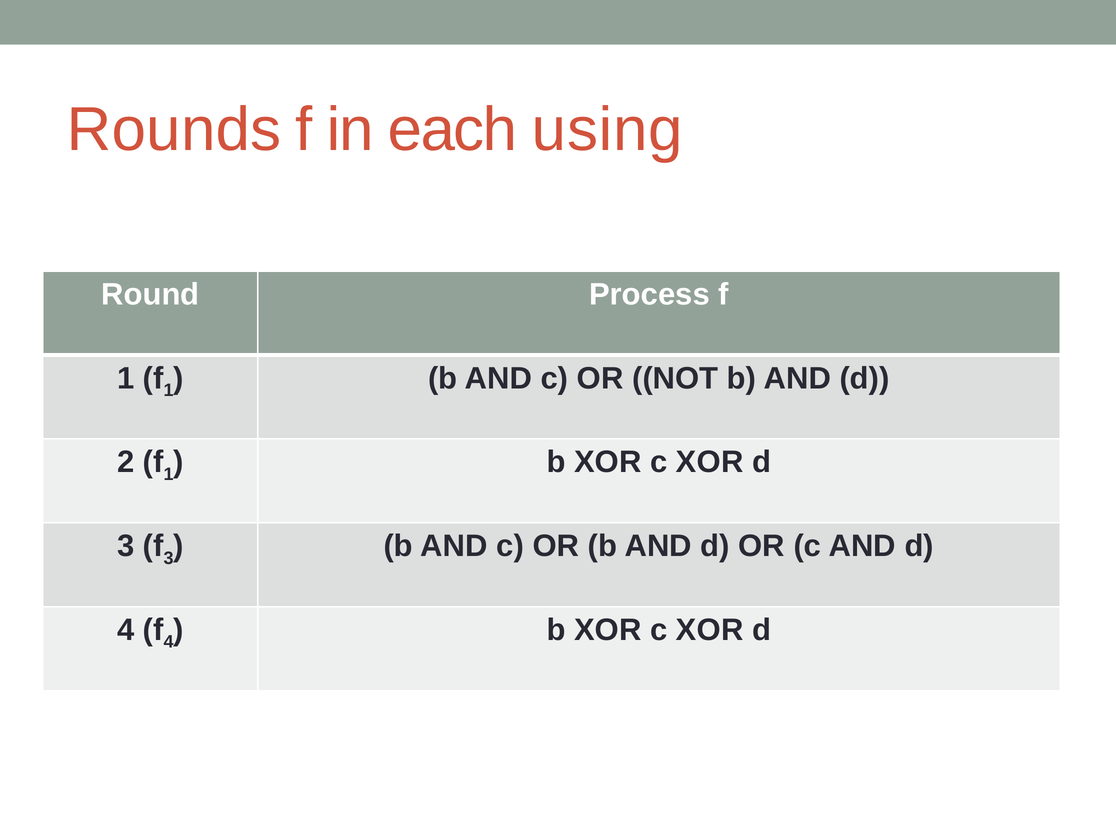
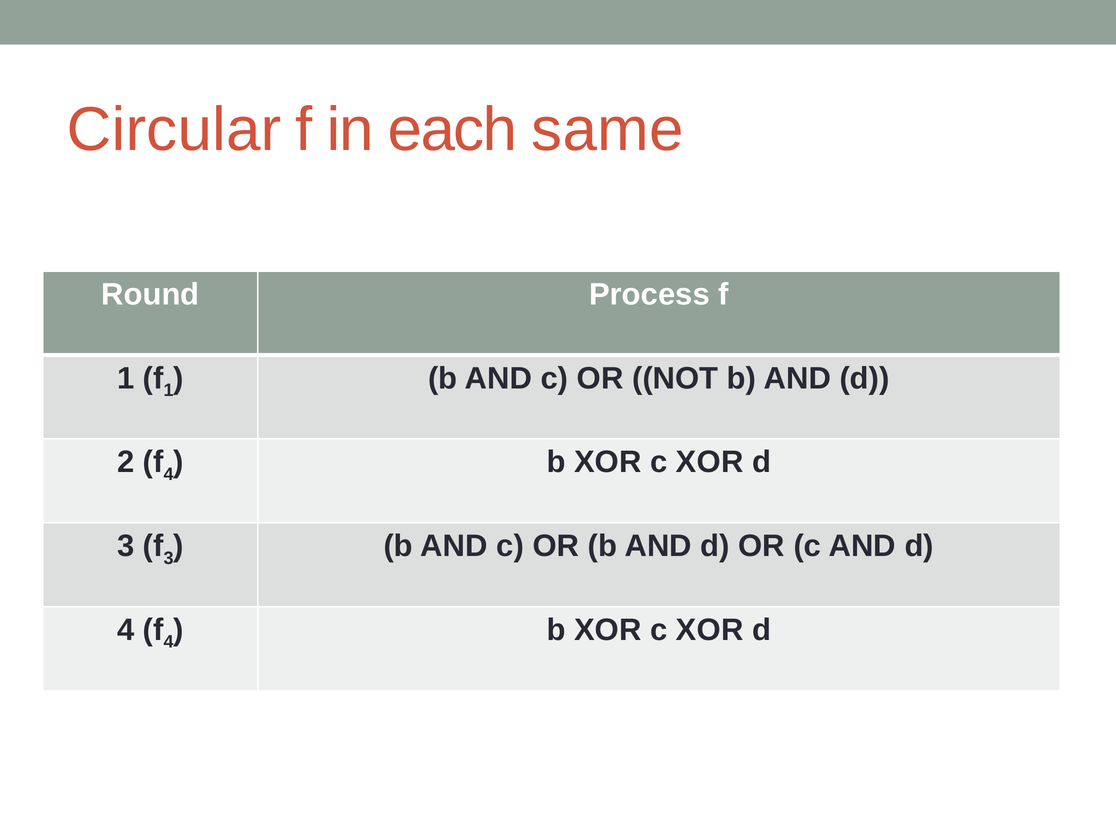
Rounds: Rounds -> Circular (174, 130)
using: using -> same (607, 130)
2 f 1: 1 -> 4 (169, 474)
